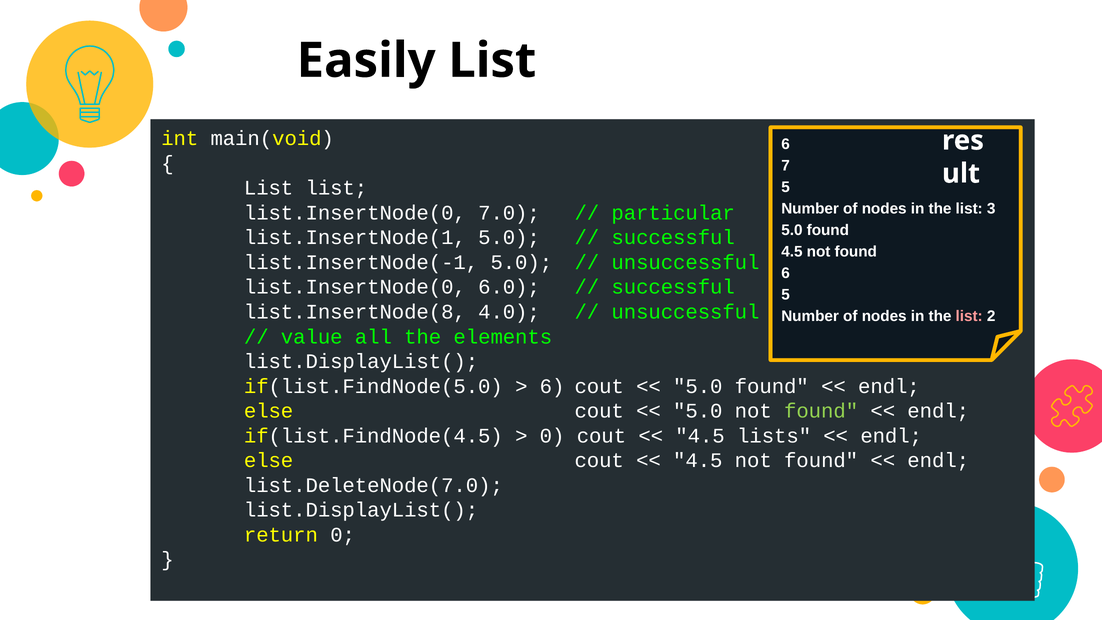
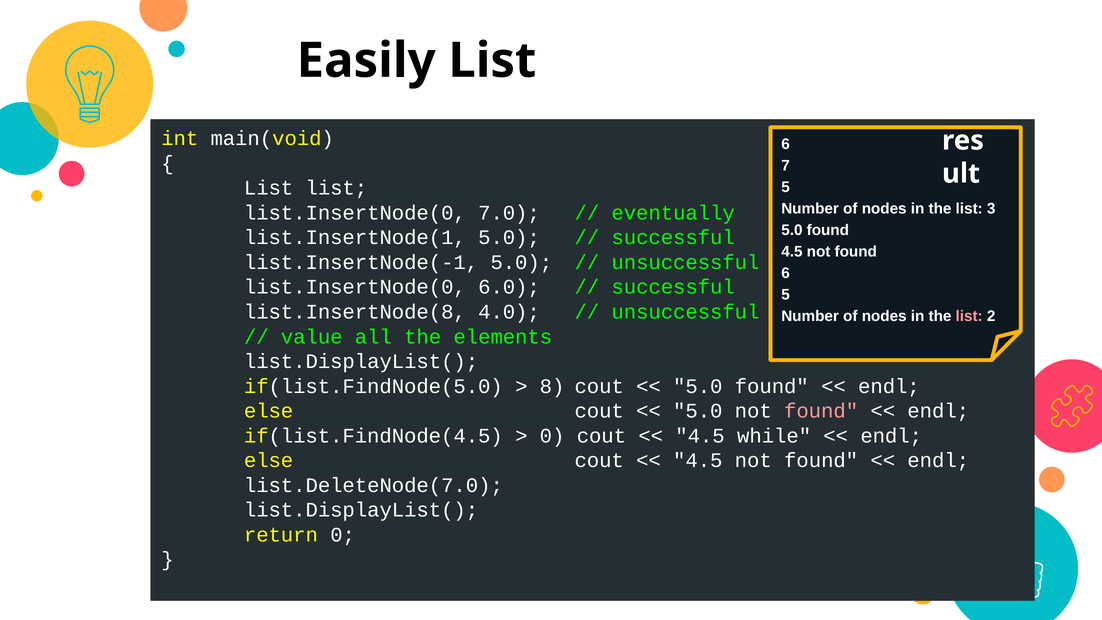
particular: particular -> eventually (673, 213)
6: 6 -> 8 (552, 386)
found colour: light green -> pink (821, 411)
lists: lists -> while (774, 436)
